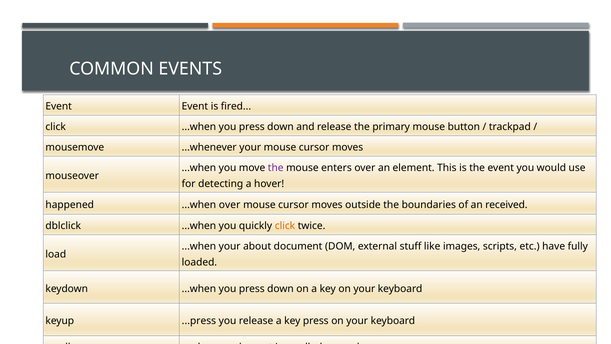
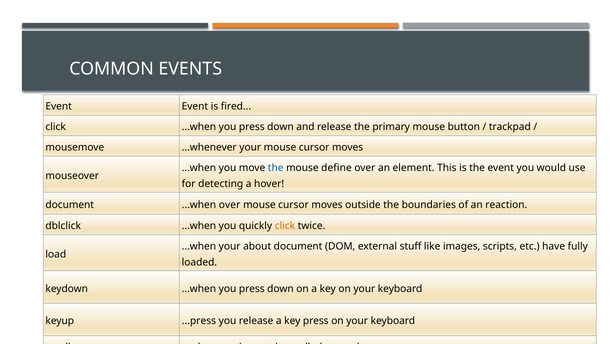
the colour: purple -> blue (276, 168)
enters: enters -> define (336, 168)
happened: happened -> document (70, 205)
received: received -> reaction (506, 205)
